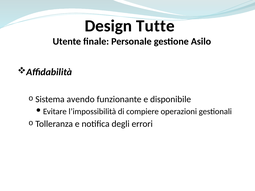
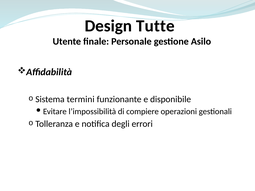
avendo: avendo -> termini (81, 99)
